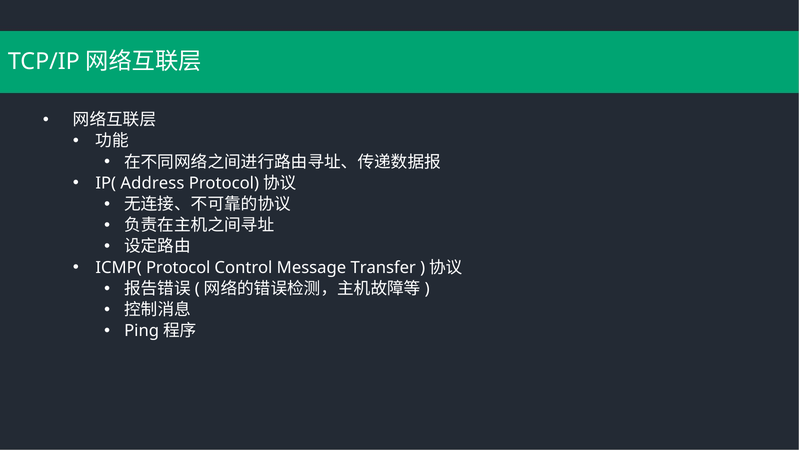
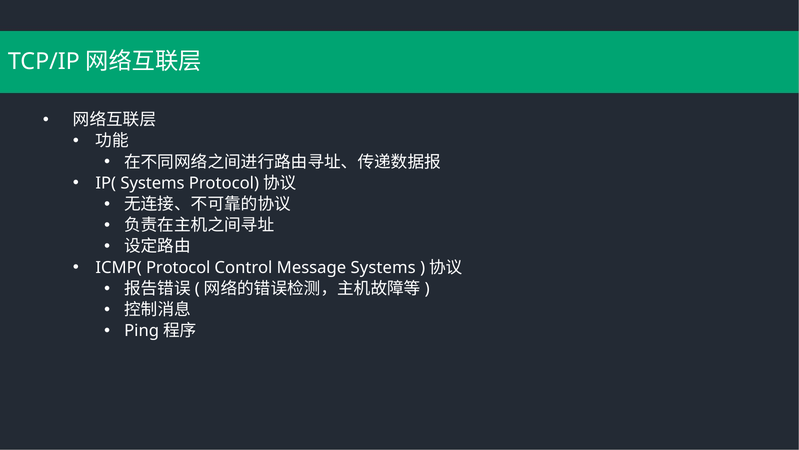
IP( Address: Address -> Systems (153, 183)
Message Transfer: Transfer -> Systems (383, 267)
